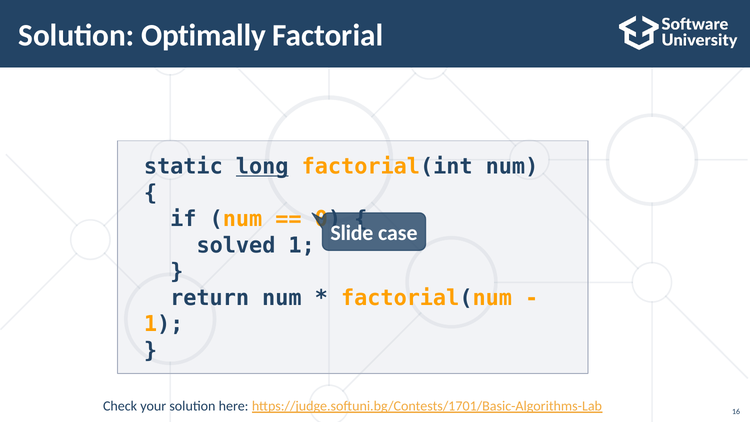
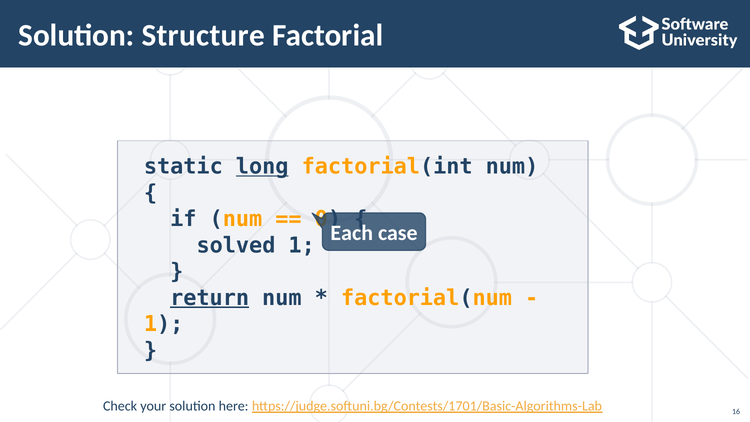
Optimally: Optimally -> Structure (203, 36)
Slide: Slide -> Each (352, 233)
return underline: none -> present (210, 298)
